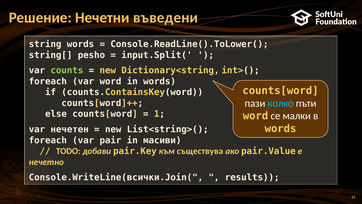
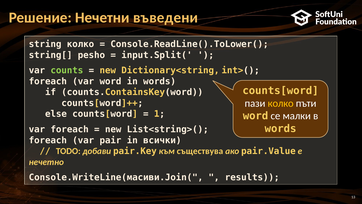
string words: words -> колко (80, 44)
колко colour: light blue -> yellow (281, 103)
var нечетен: нечетен -> foreach (70, 129)
масиви: масиви -> всички (162, 140)
Console.WriteLine(всички.Join(: Console.WriteLine(всички.Join( -> Console.WriteLine(масиви.Join( (116, 177)
